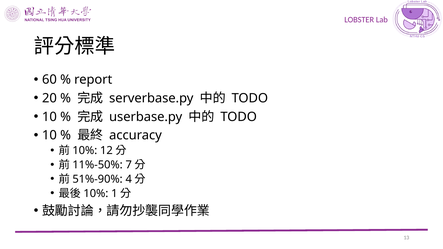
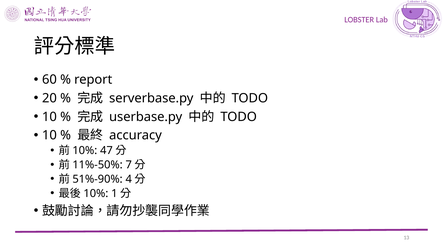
12: 12 -> 47 (106, 151)
